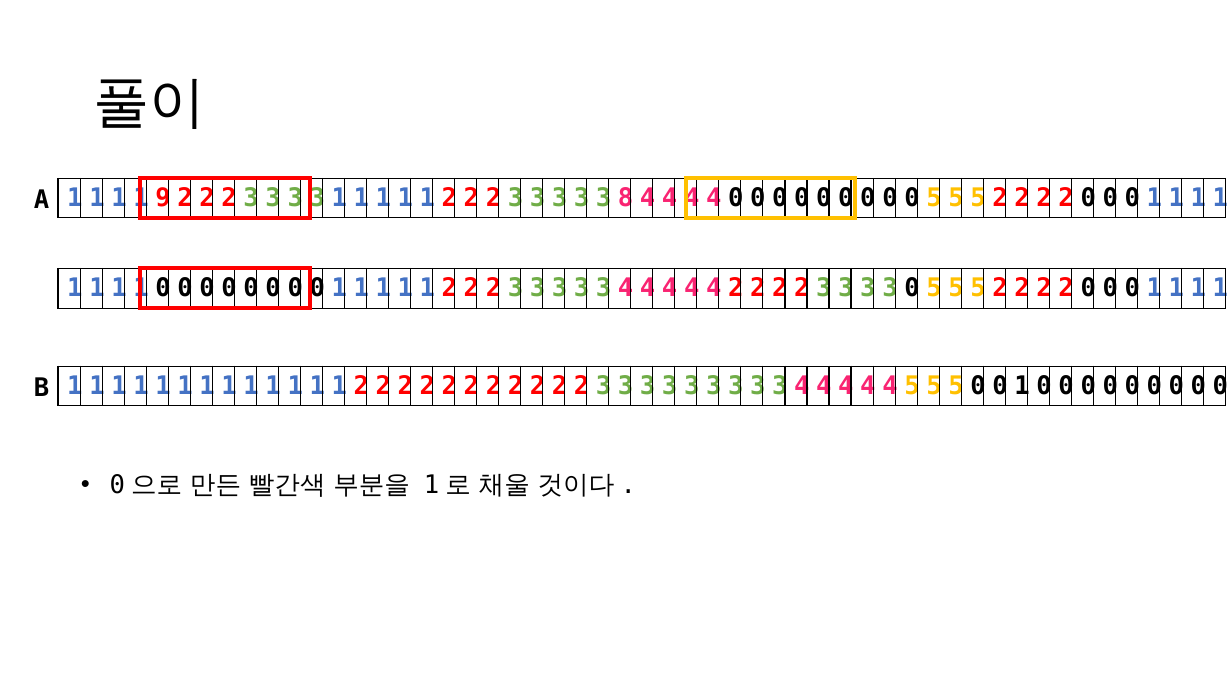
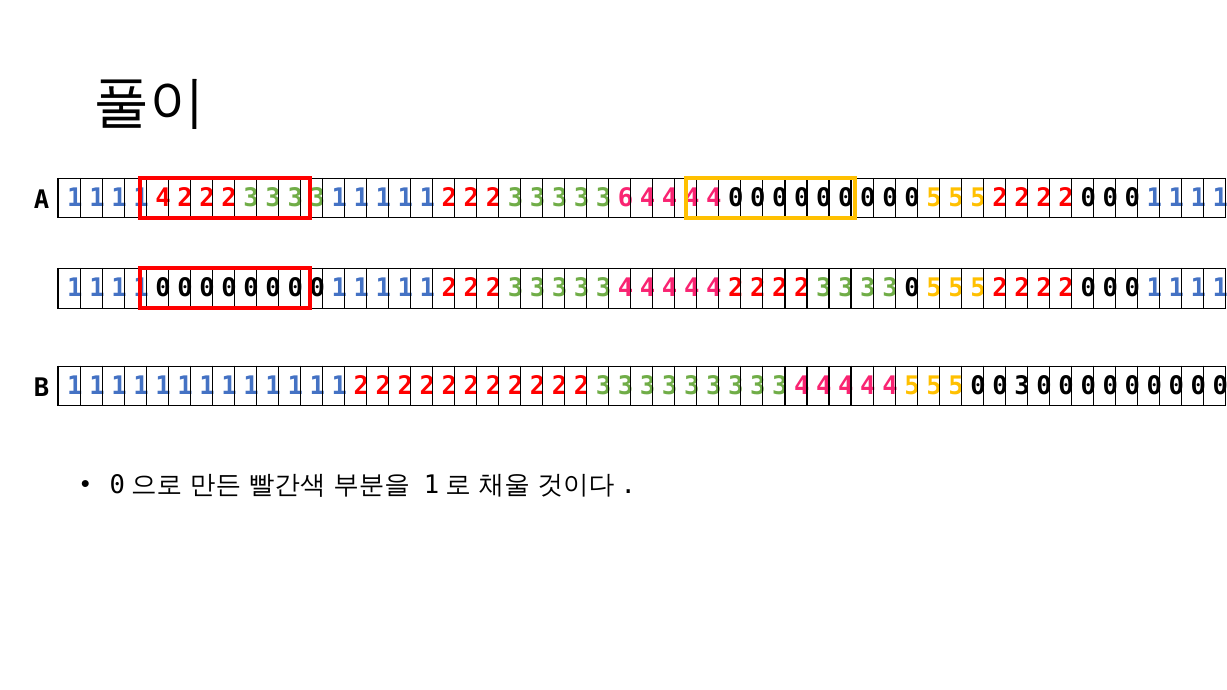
9: 9 -> 4 (163, 199)
8: 8 -> 6 (626, 199)
5 0 0 1: 1 -> 3 (1022, 386)
